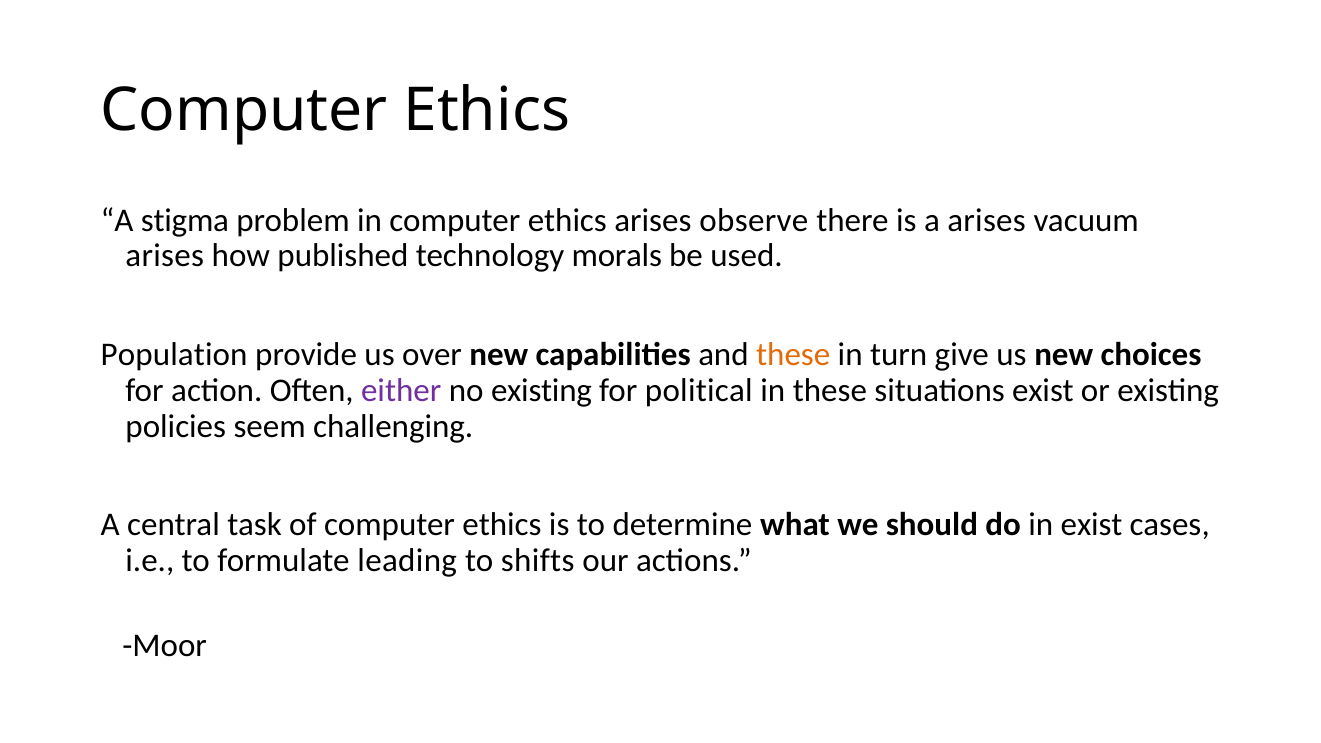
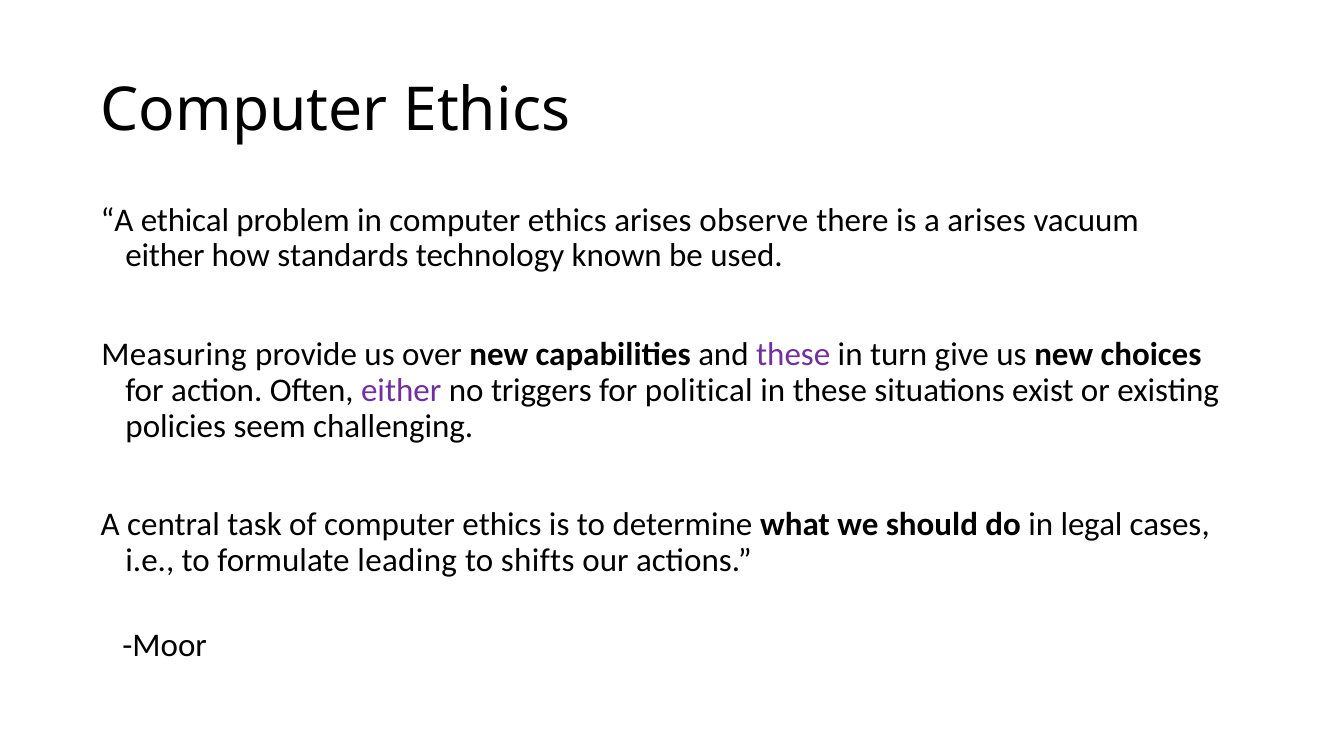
stigma: stigma -> ethical (185, 220)
arises: arises -> either (165, 256)
published: published -> standards (343, 256)
morals: morals -> known (617, 256)
Population: Population -> Measuring (174, 355)
these colour: orange -> purple (793, 355)
no existing: existing -> triggers (541, 391)
in exist: exist -> legal (1092, 525)
